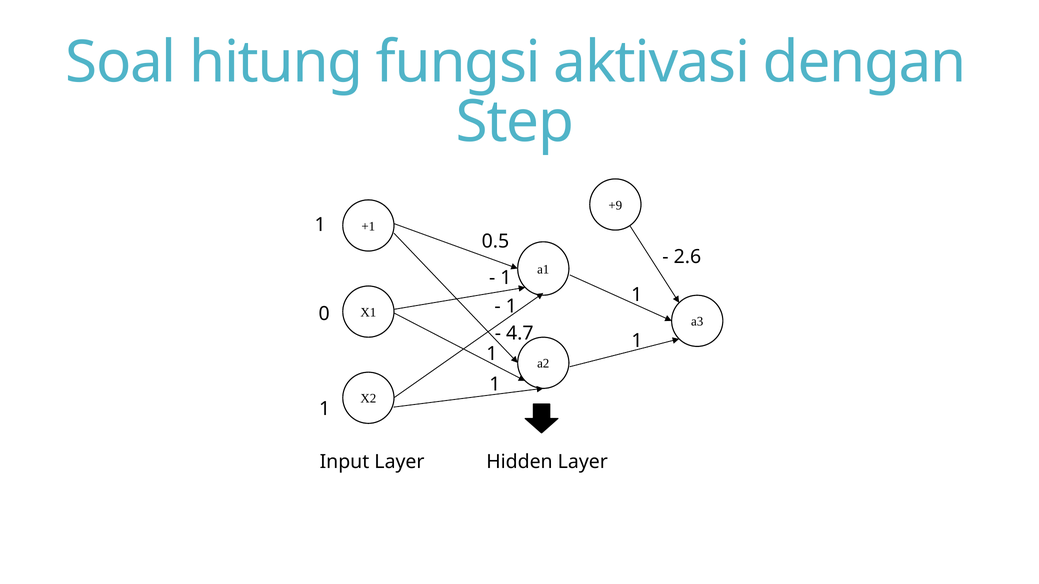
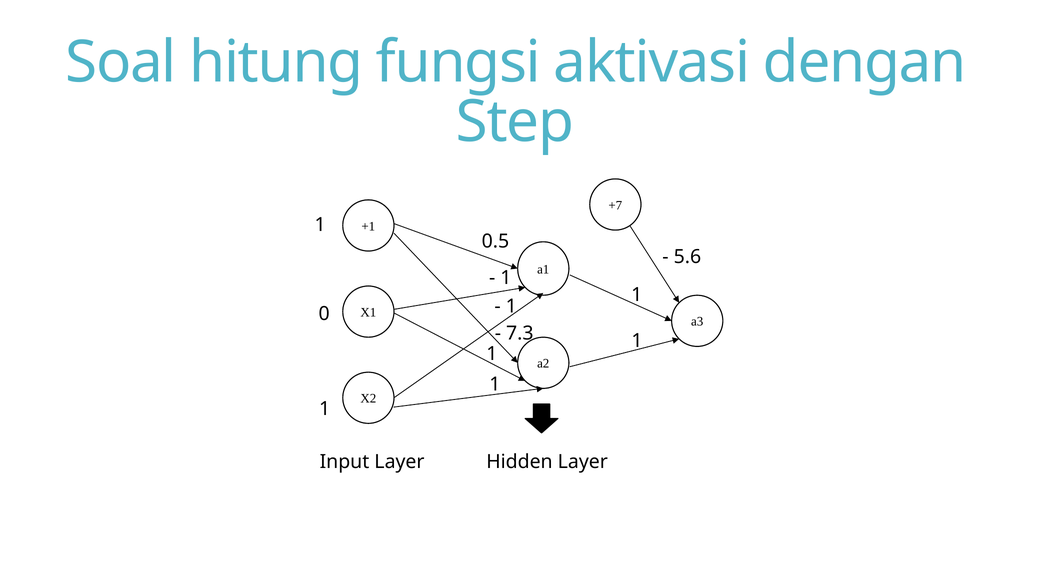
+9: +9 -> +7 (615, 206)
2.6: 2.6 -> 5.6 (687, 257)
4.7: 4.7 -> 7.3 (520, 333)
